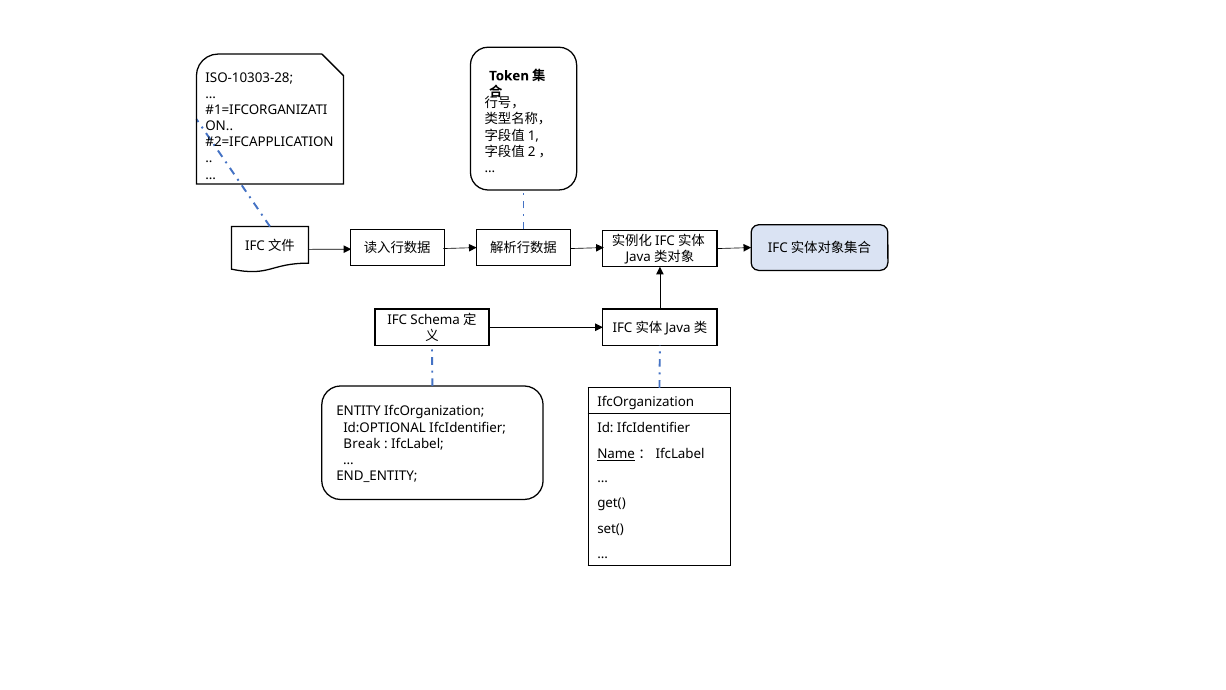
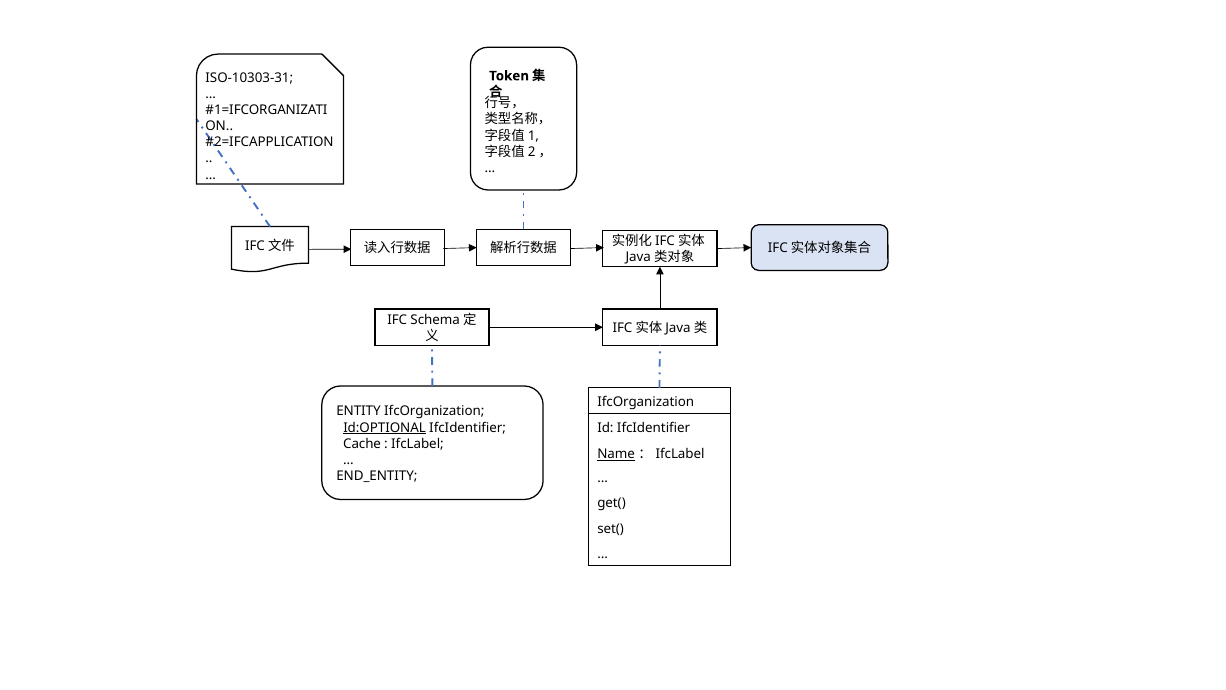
ISO-10303-28: ISO-10303-28 -> ISO-10303-31 (249, 78)
Id:OPTIONAL underline: none -> present (385, 427)
Break: Break -> Cache (362, 443)
